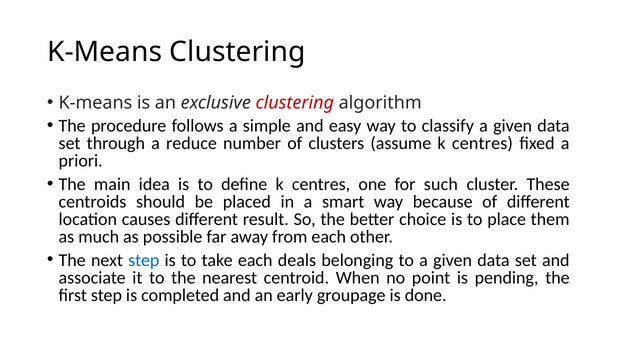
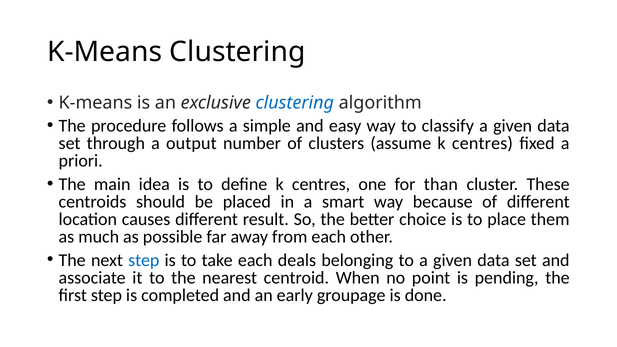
clustering colour: red -> blue (295, 103)
reduce: reduce -> output (191, 144)
such: such -> than (441, 184)
